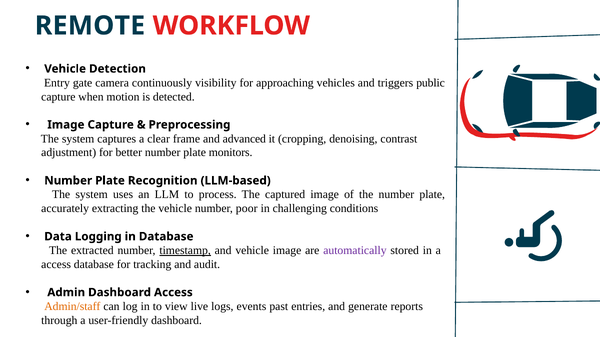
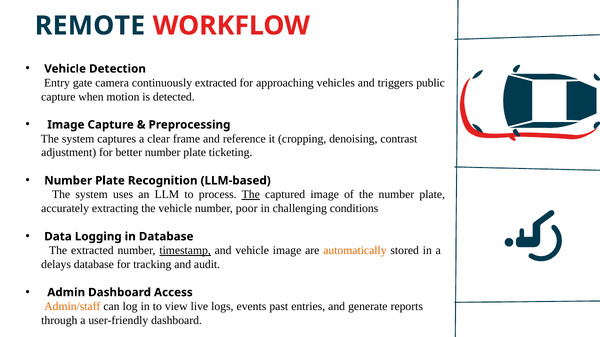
continuously visibility: visibility -> extracted (216, 83)
advanced: advanced -> reference (244, 139)
monitors: monitors -> ticketing (231, 153)
The underline: none -> present (251, 195)
automatically colour: purple -> orange (355, 251)
access: access -> delays (56, 265)
